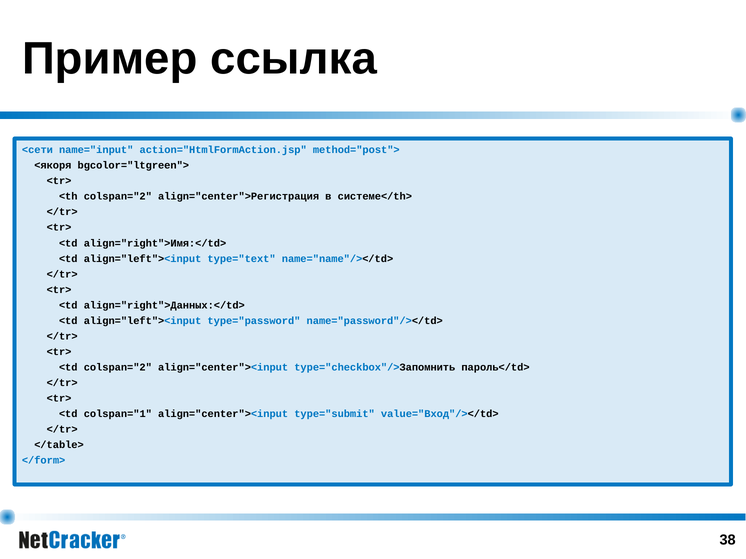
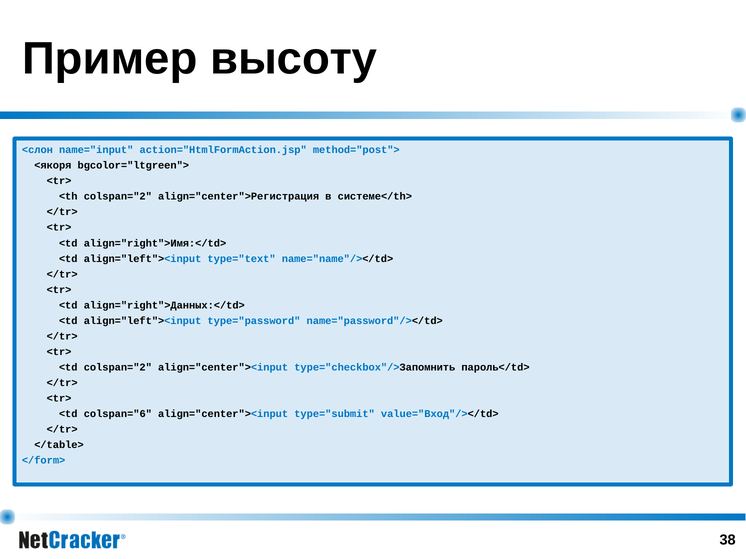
ссылка: ссылка -> высоту (294, 59)
<сети: <сети -> <слон (37, 150)
colspan="1: colspan="1 -> colspan="6 (118, 414)
